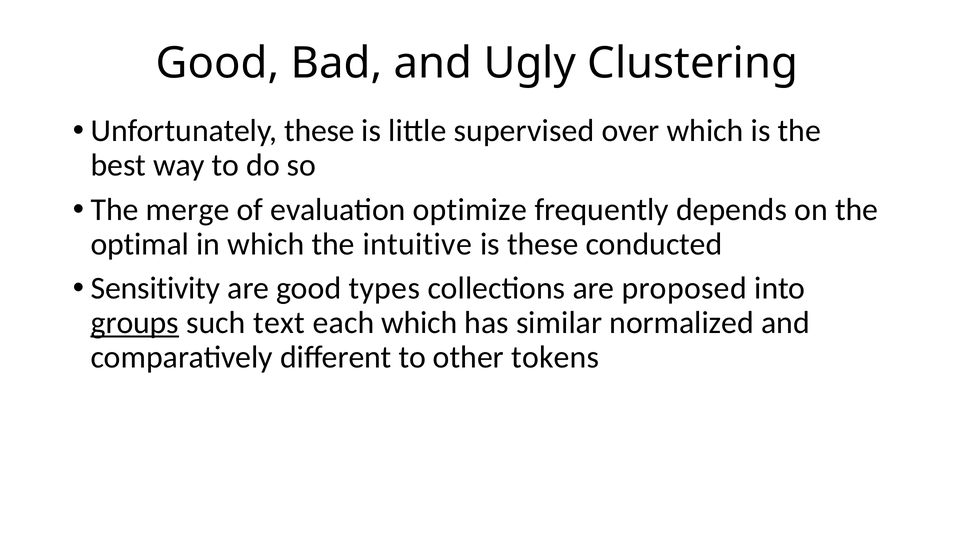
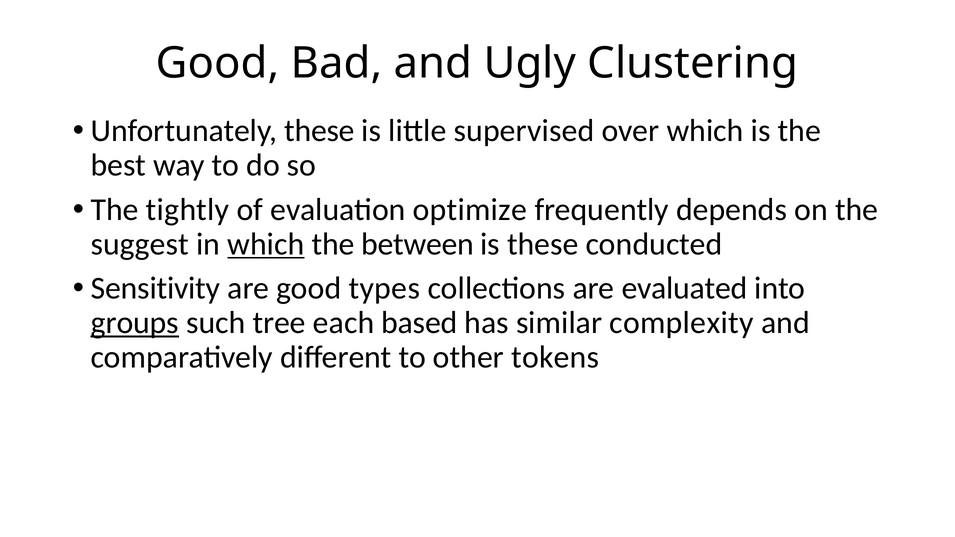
merge: merge -> tightly (188, 210)
optimal: optimal -> suggest (140, 244)
which underline: none -> present (266, 244)
intuitive: intuitive -> between (418, 244)
proposed: proposed -> evaluated (684, 289)
text: text -> tree (279, 323)
each which: which -> based (419, 323)
normalized: normalized -> complexity (681, 323)
